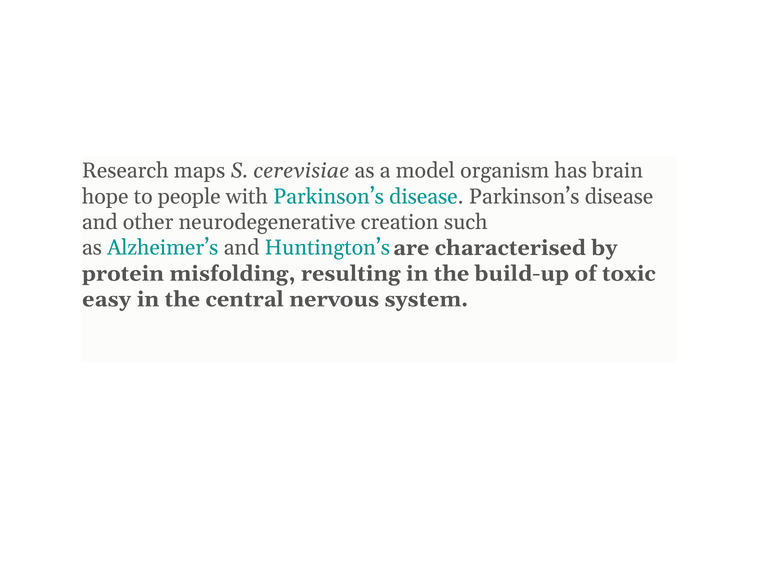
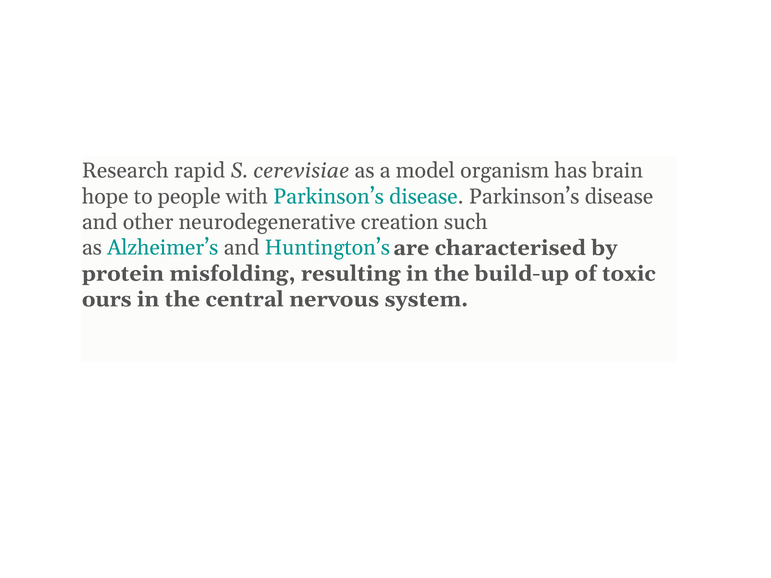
maps: maps -> rapid (199, 171)
easy: easy -> ours (107, 299)
